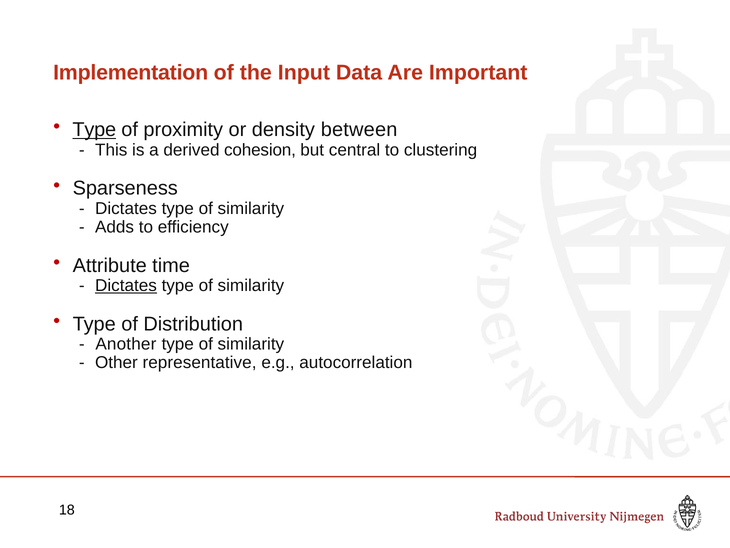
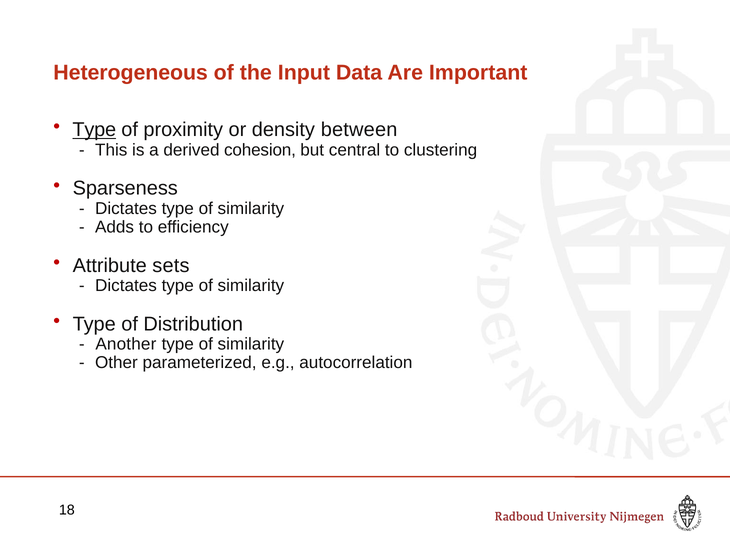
Implementation: Implementation -> Heterogeneous (131, 73)
time: time -> sets (171, 265)
Dictates underline: present -> none (126, 285)
representative: representative -> parameterized (200, 362)
